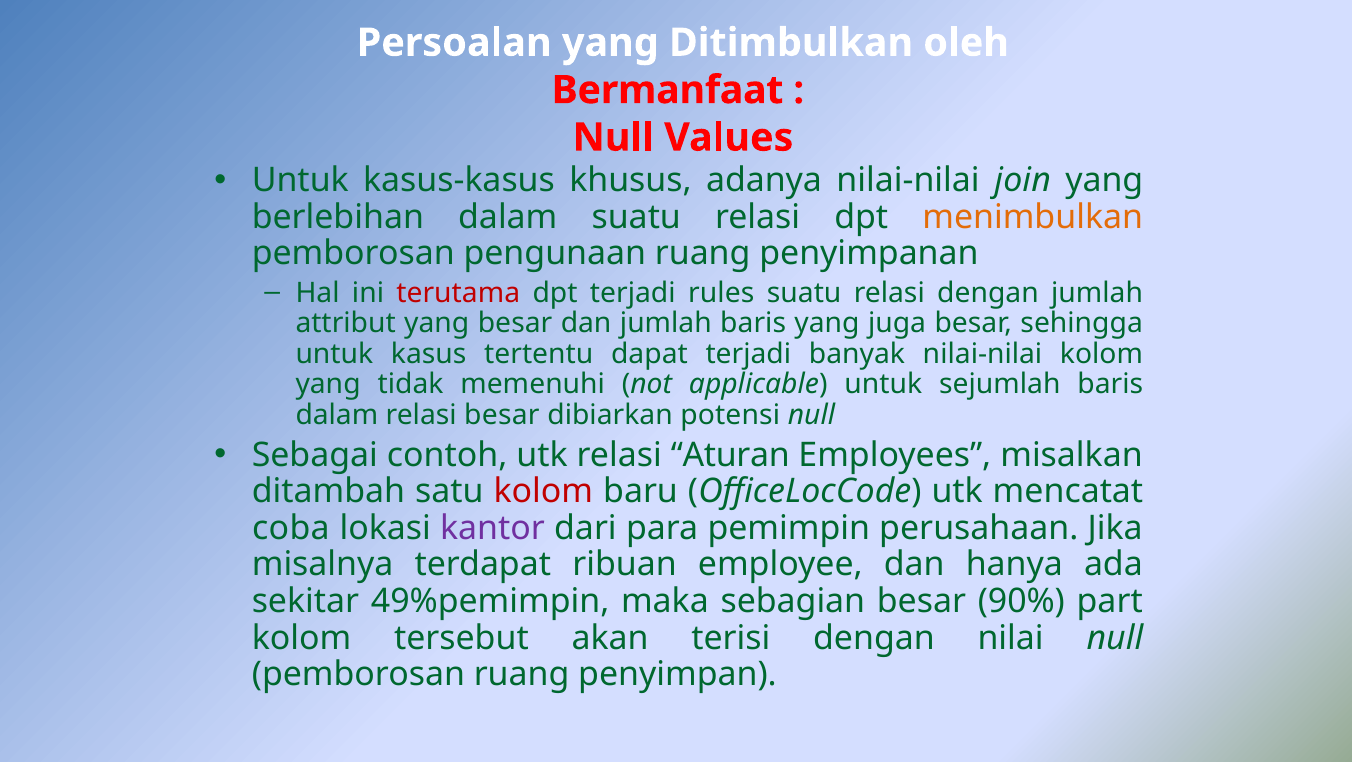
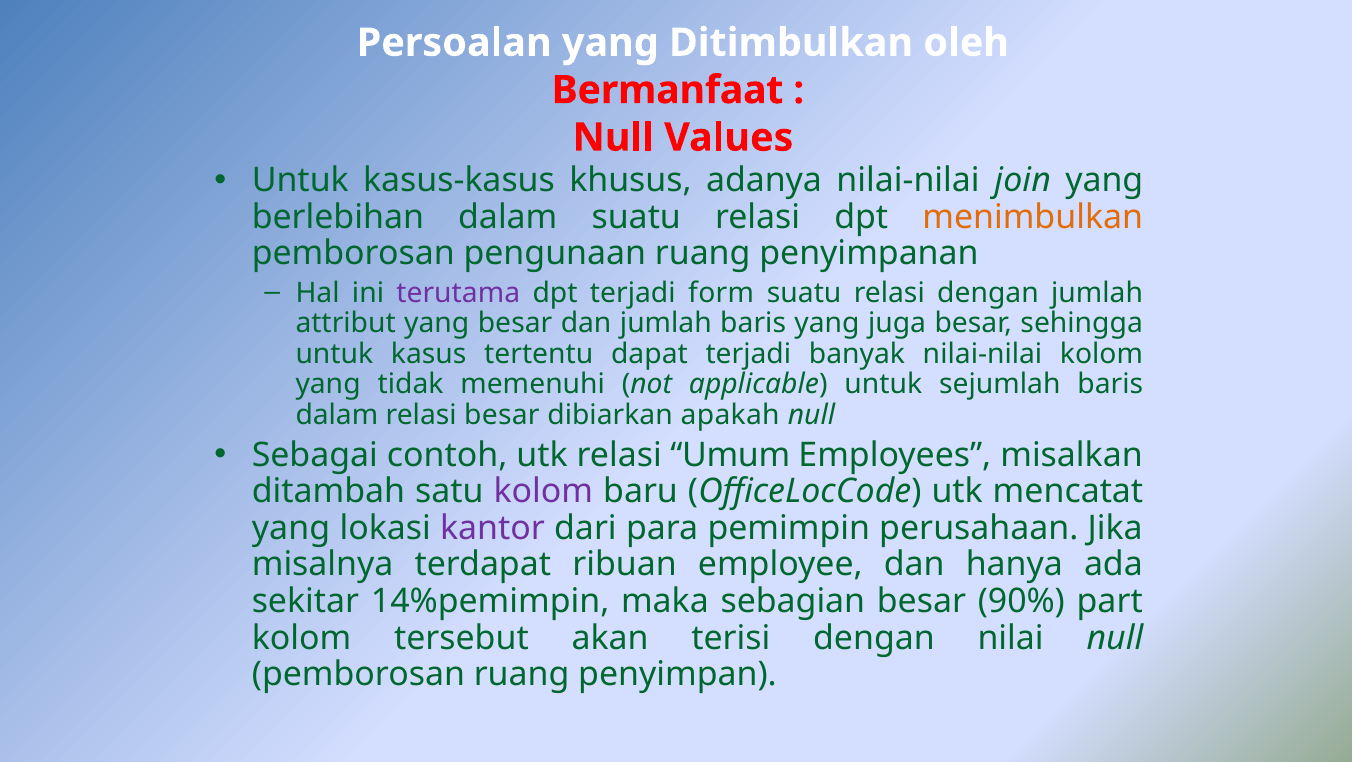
terutama colour: red -> purple (458, 293)
rules: rules -> form (721, 293)
potensi: potensi -> apakah (730, 415)
Aturan: Aturan -> Umum (730, 455)
kolom colour: red -> purple (543, 492)
coba: coba -> yang (291, 528)
49%pemimpin: 49%pemimpin -> 14%pemimpin (490, 602)
